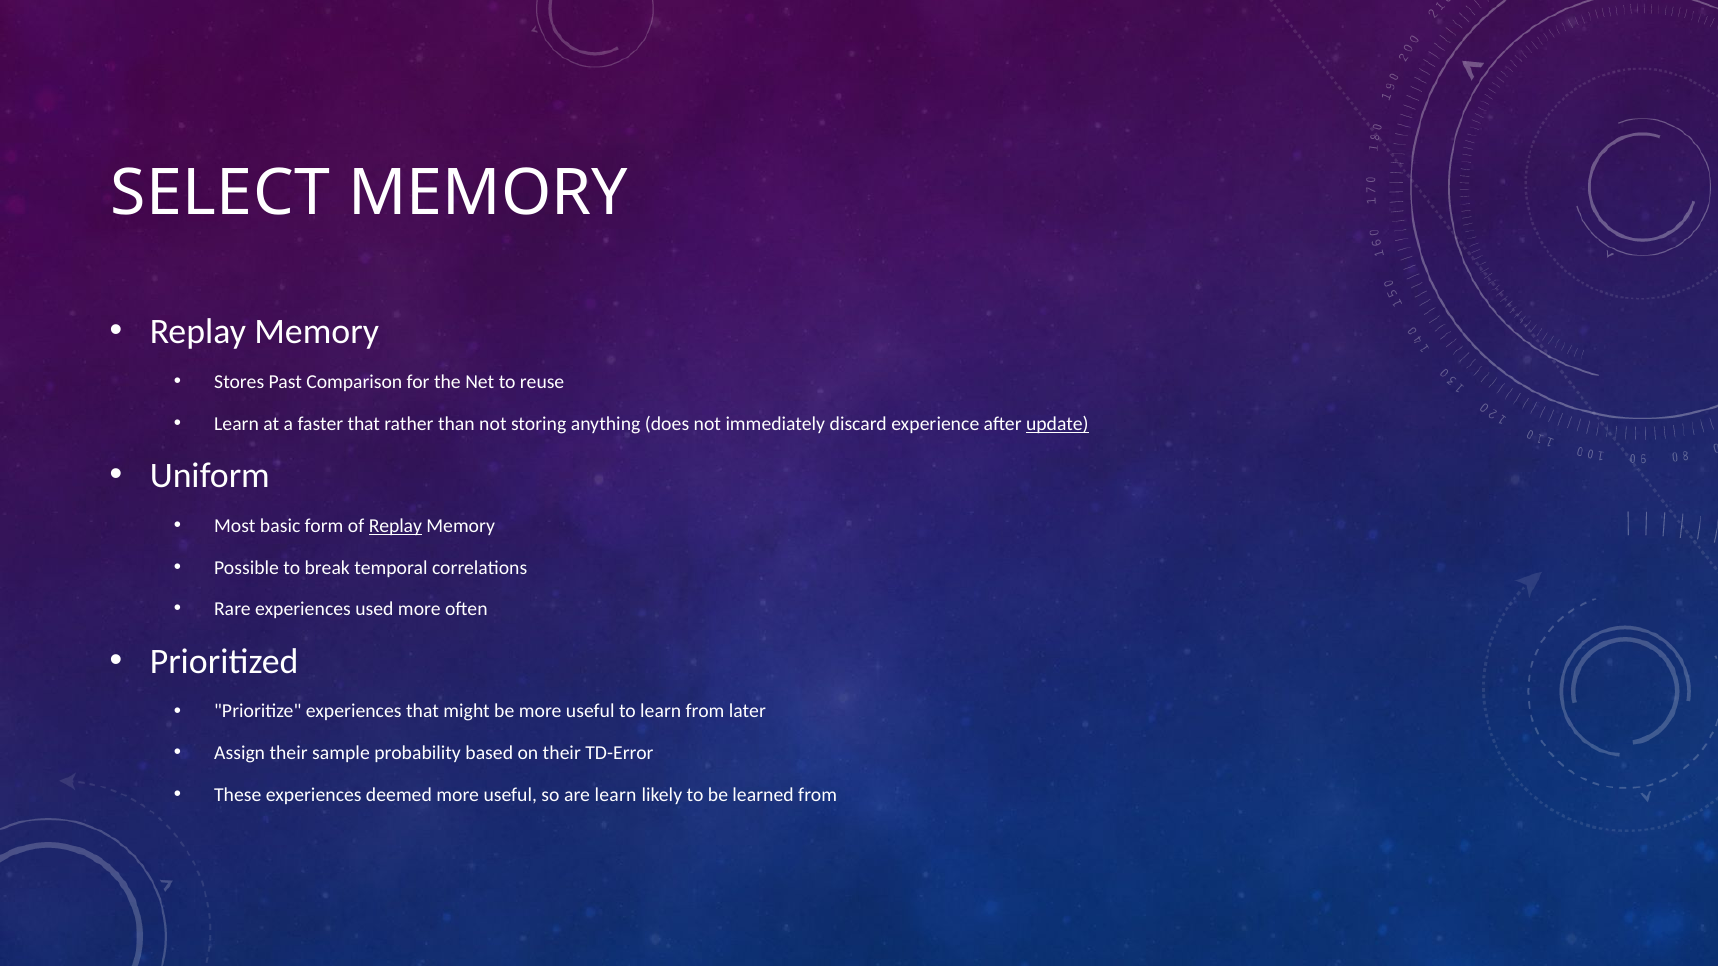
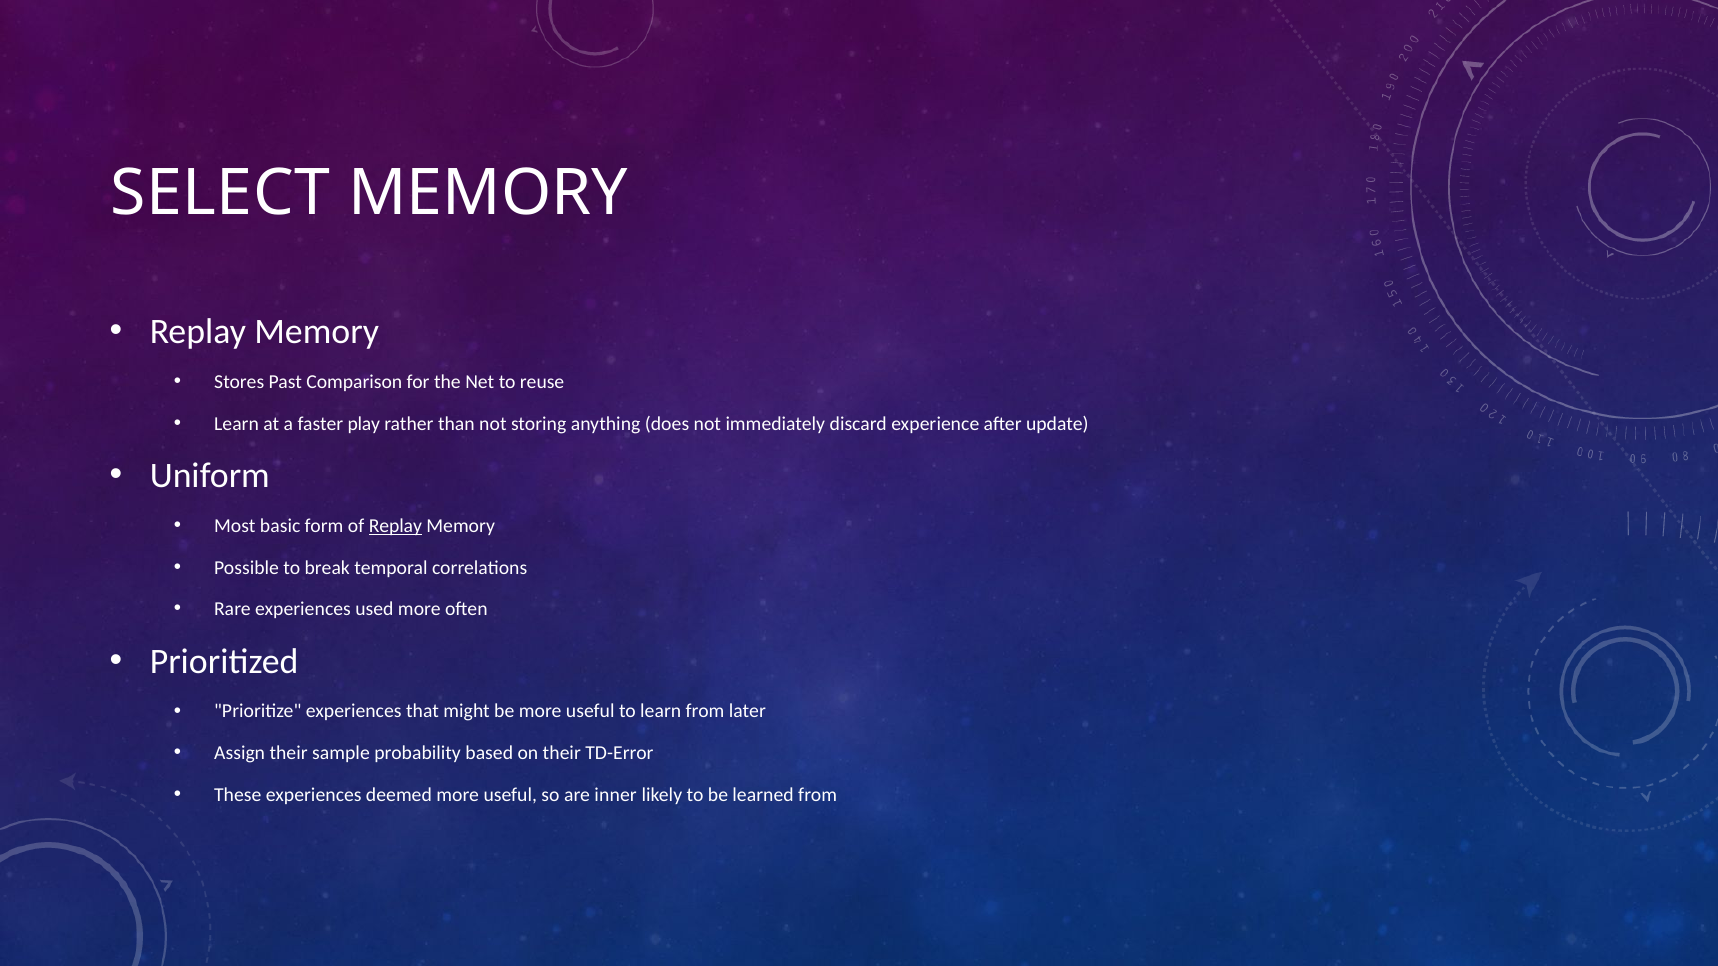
faster that: that -> play (364, 424)
update underline: present -> none (1057, 424)
are learn: learn -> inner (616, 795)
